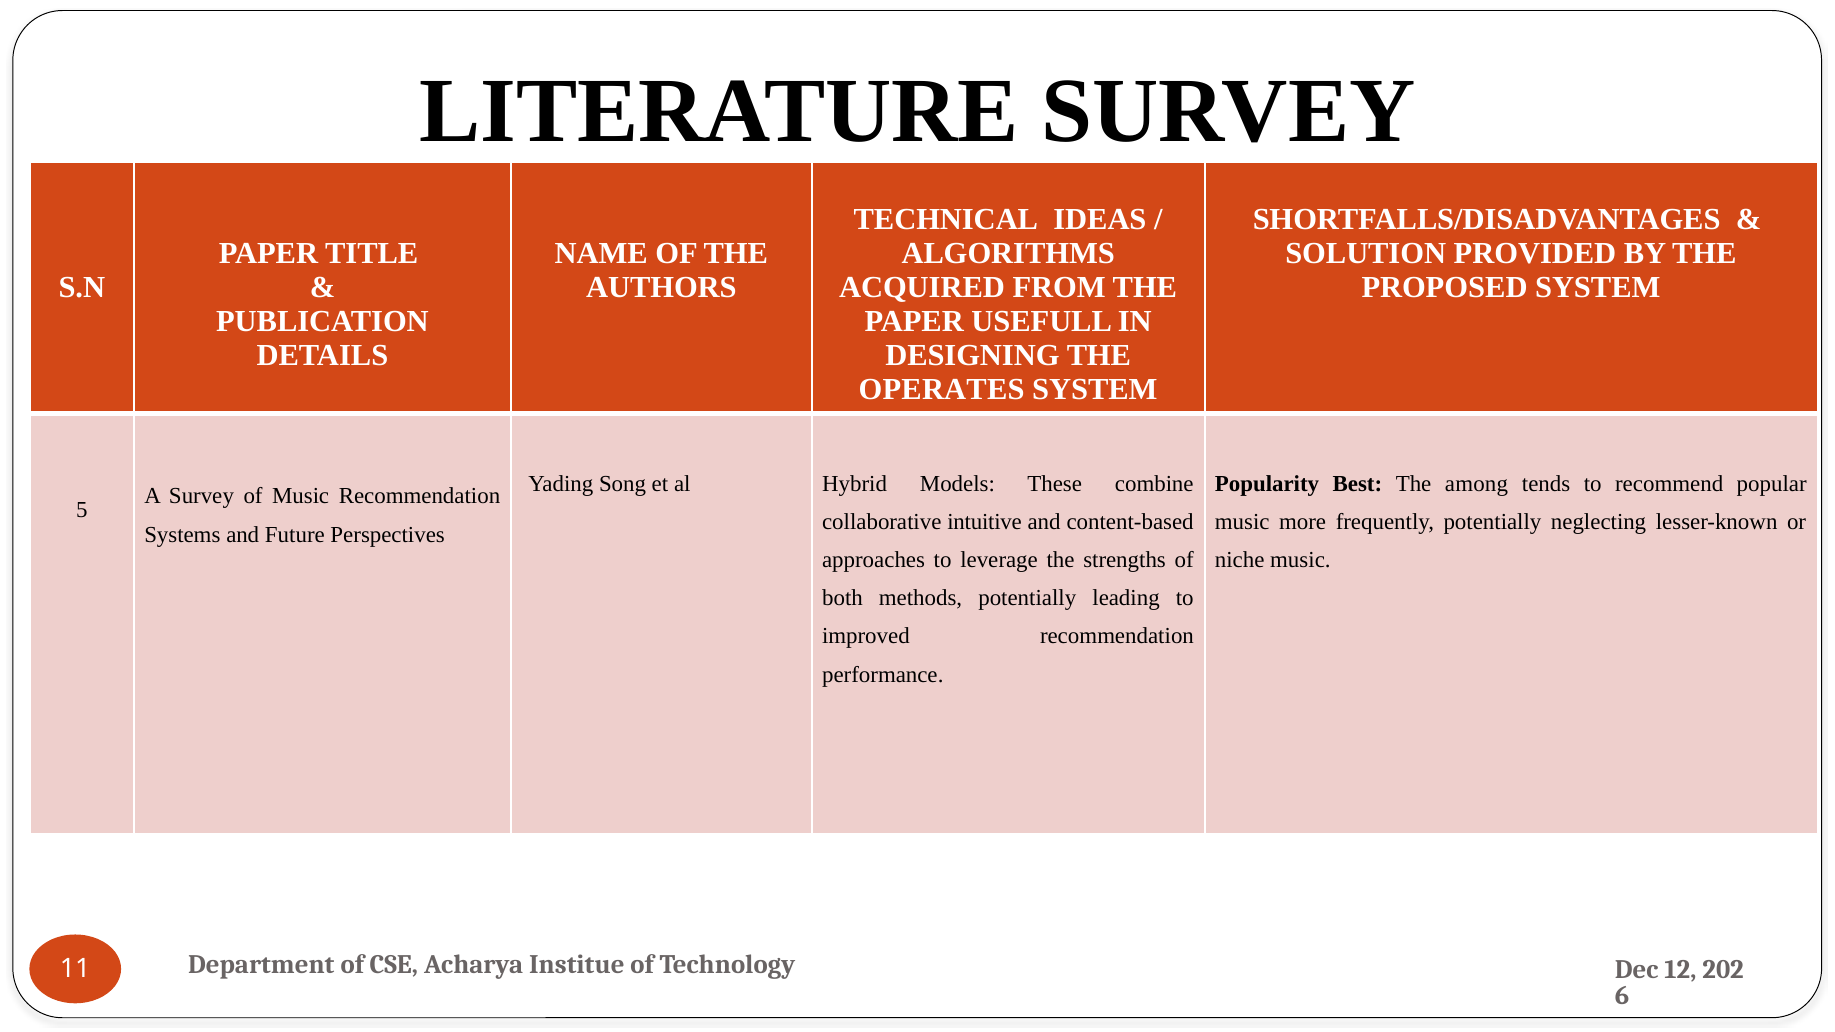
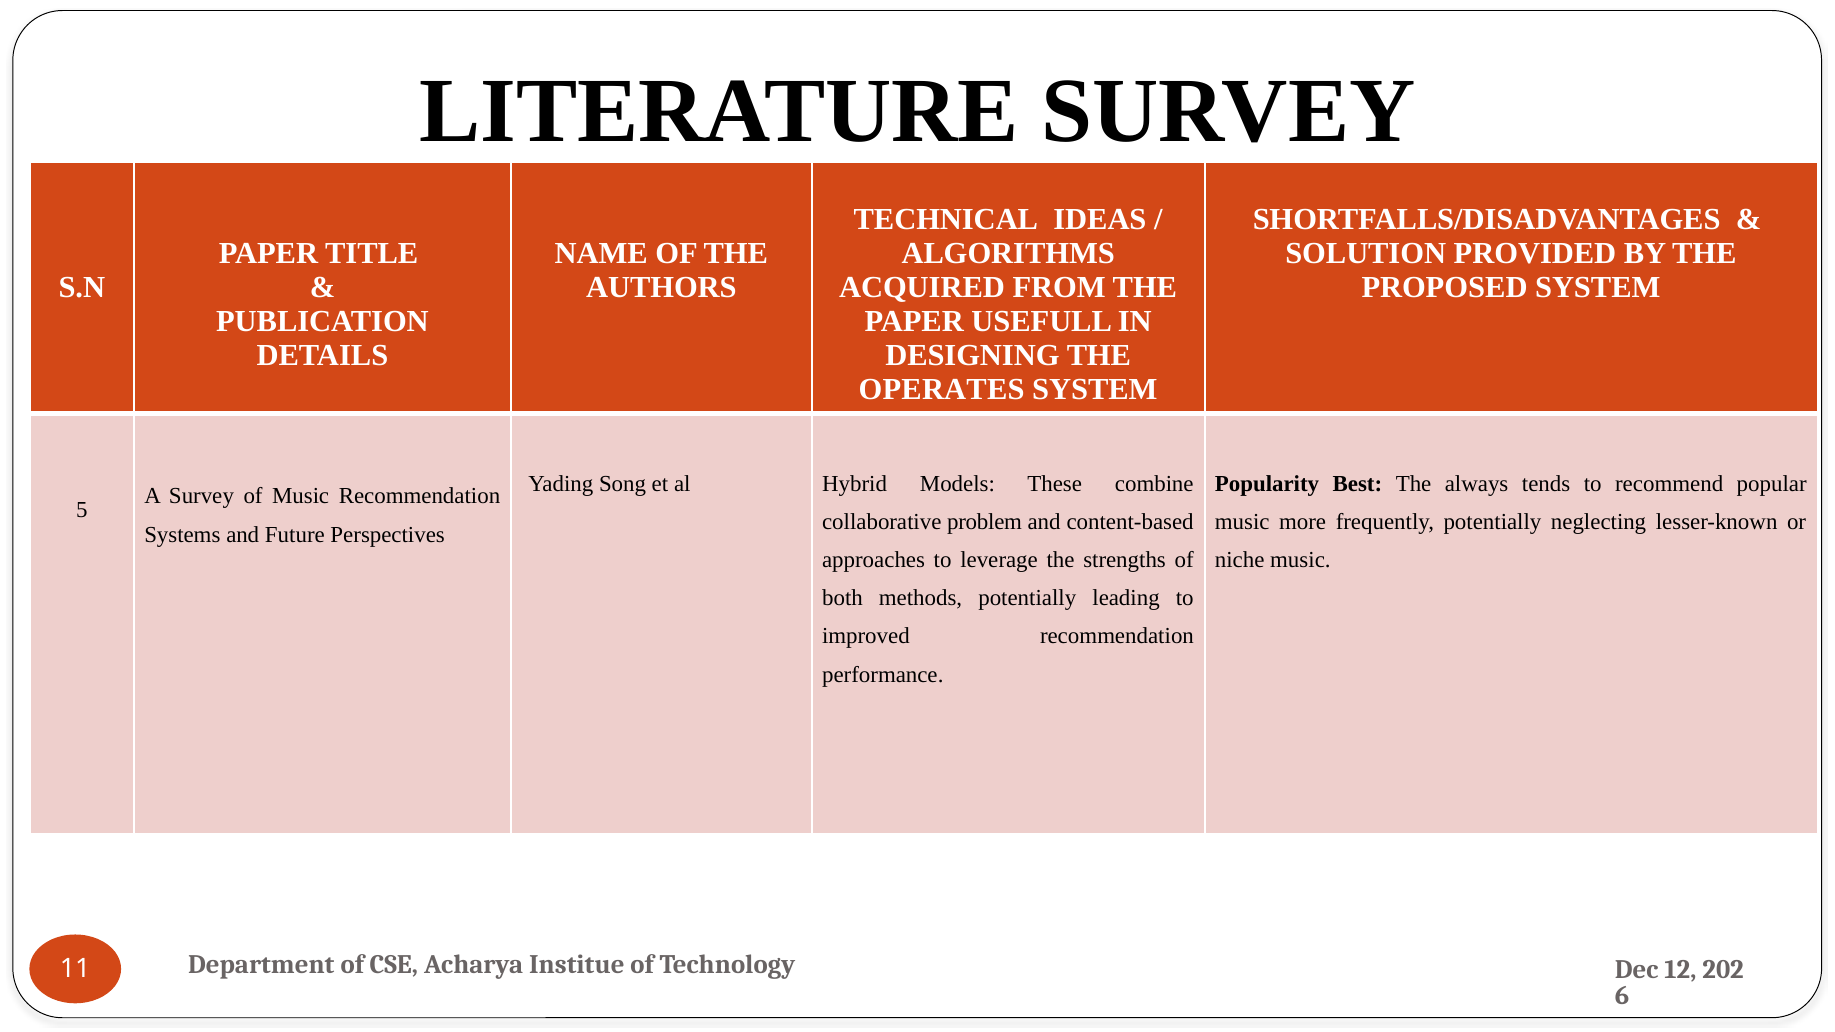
among: among -> always (1477, 484)
intuitive: intuitive -> problem (985, 522)
